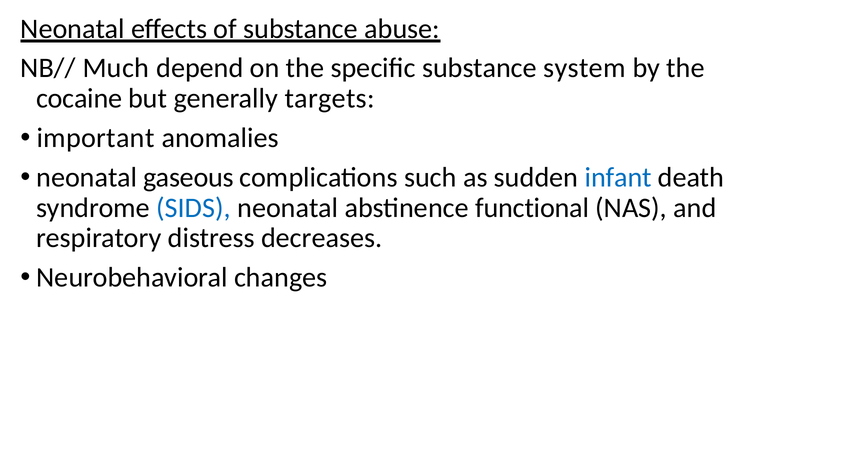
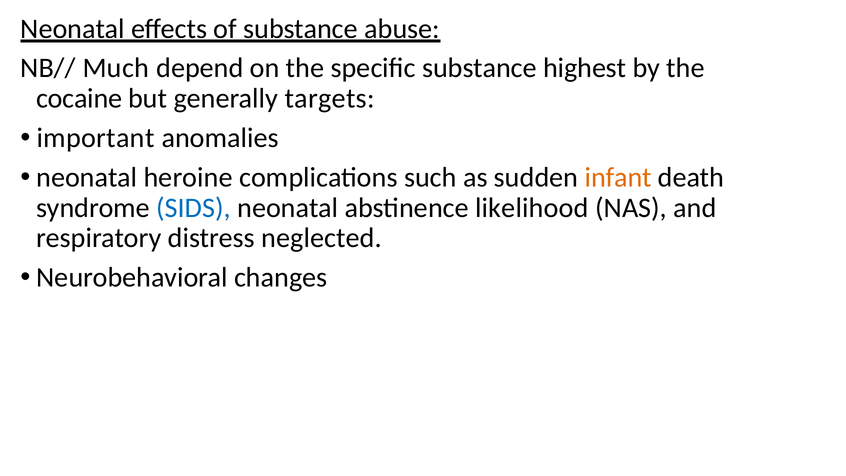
system: system -> highest (585, 68)
gaseous: gaseous -> heroine (188, 177)
infant colour: blue -> orange (618, 177)
functional: functional -> likelihood (532, 208)
decreases: decreases -> neglected (322, 238)
